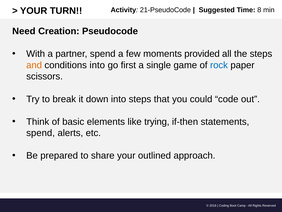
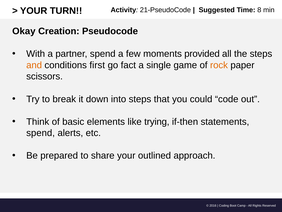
Need: Need -> Okay (24, 31)
conditions into: into -> first (97, 65)
first: first -> fact (128, 65)
rock colour: blue -> orange (219, 65)
